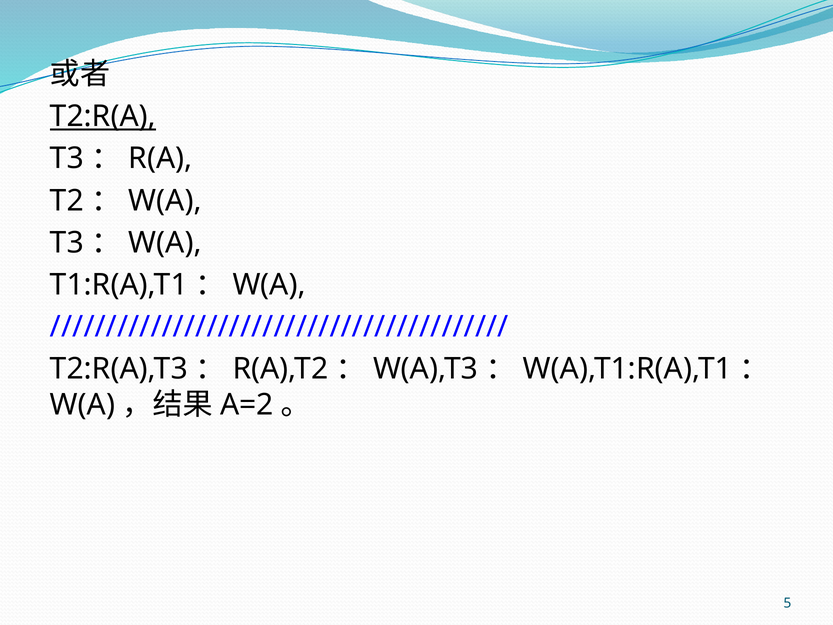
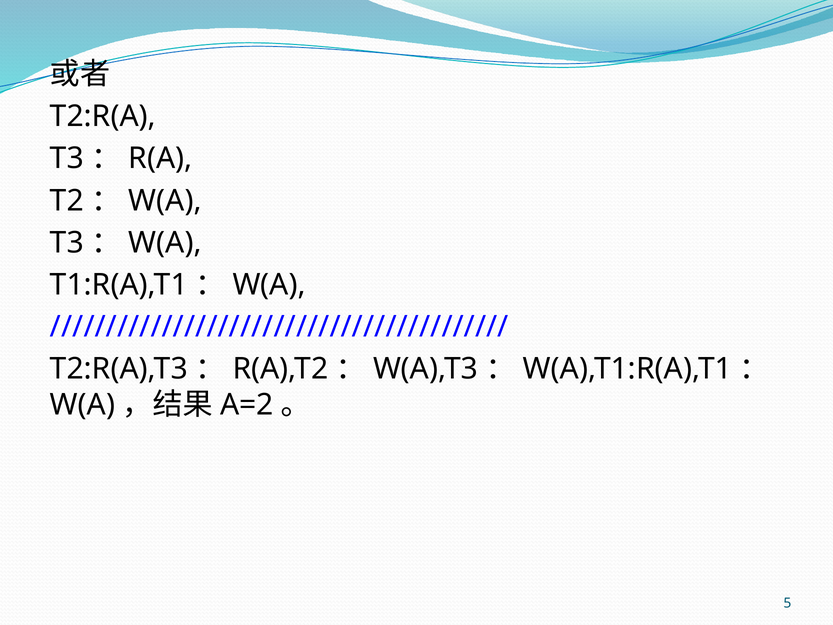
T2:R(A underline: present -> none (103, 116)
